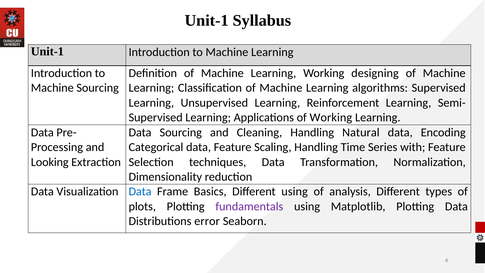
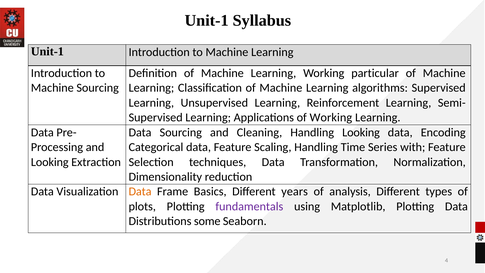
designing: designing -> particular (375, 73)
Handling Natural: Natural -> Looking (361, 132)
Data colour: blue -> orange (140, 192)
Different using: using -> years (295, 192)
error: error -> some (207, 221)
